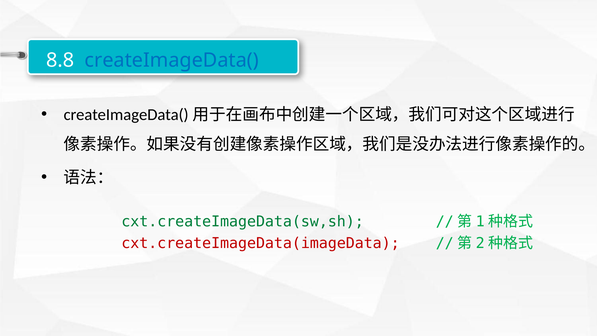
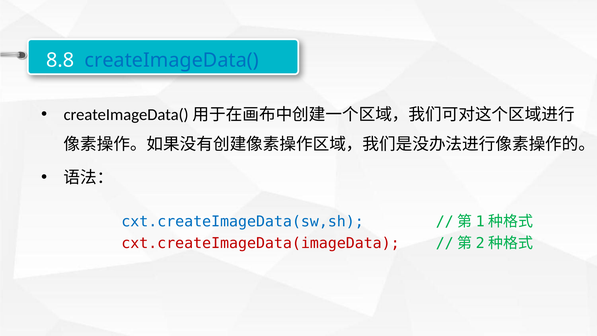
cxt.createImageData(sw,sh colour: green -> blue (243, 221)
